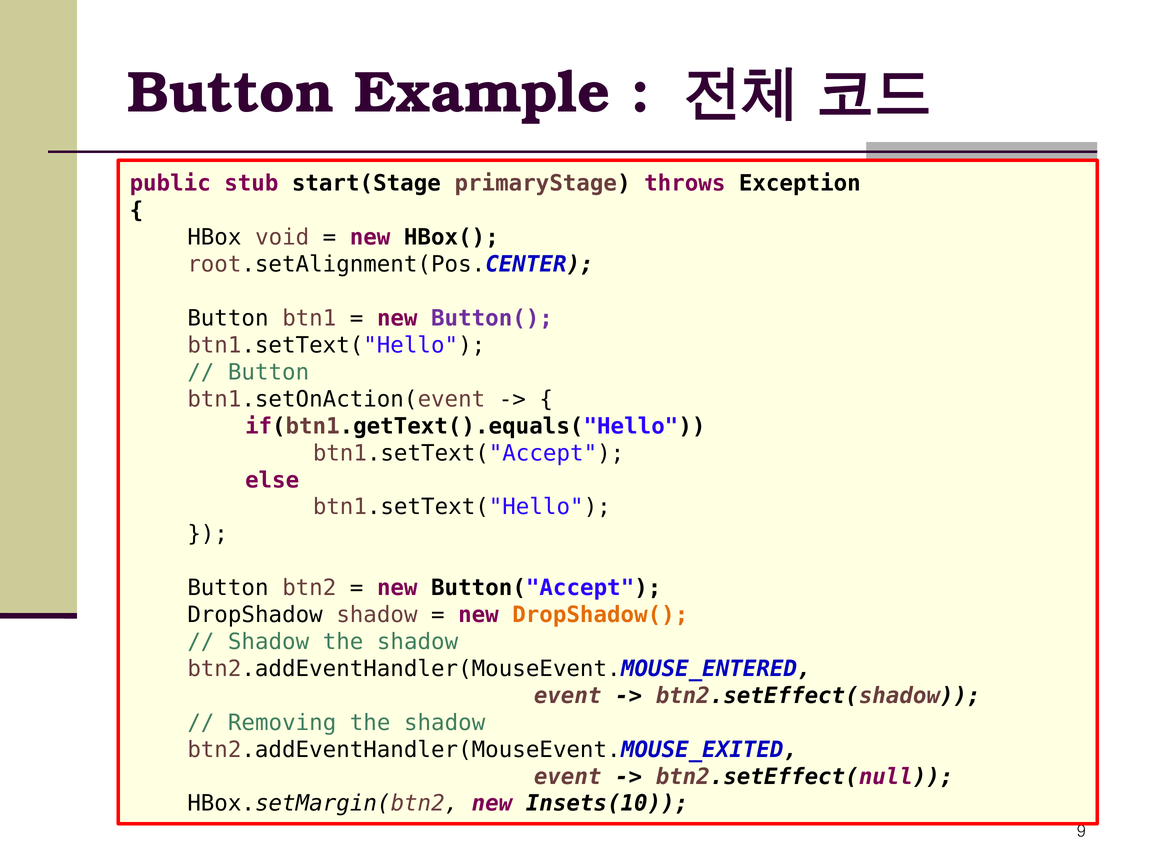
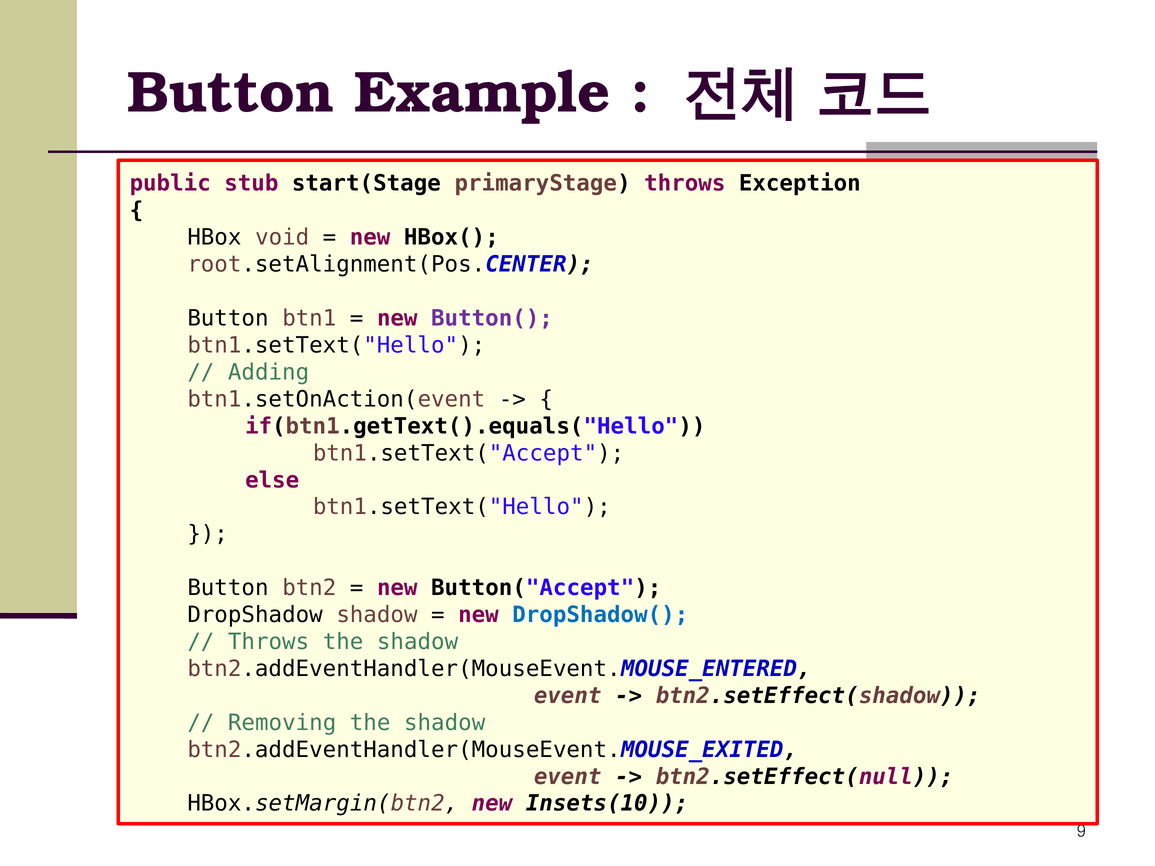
Button: Button -> Adding (269, 372)
DropShadow( colour: orange -> blue (600, 615)
Shadow: Shadow -> Throws (269, 642)
